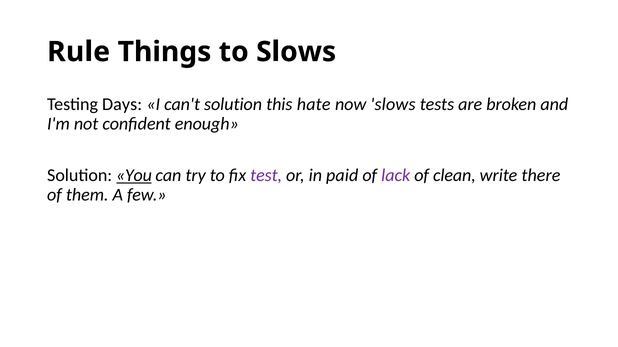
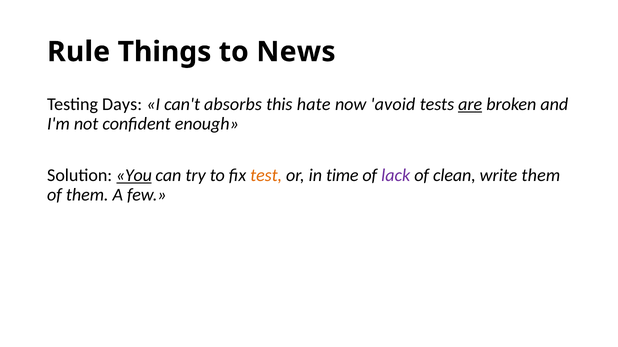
to Slows: Slows -> News (296, 52)
can't solution: solution -> absorbs (233, 104)
now slows: slows -> avoid (393, 104)
are underline: none -> present (470, 104)
test colour: purple -> orange (266, 176)
paid: paid -> time (342, 176)
write there: there -> them (541, 176)
